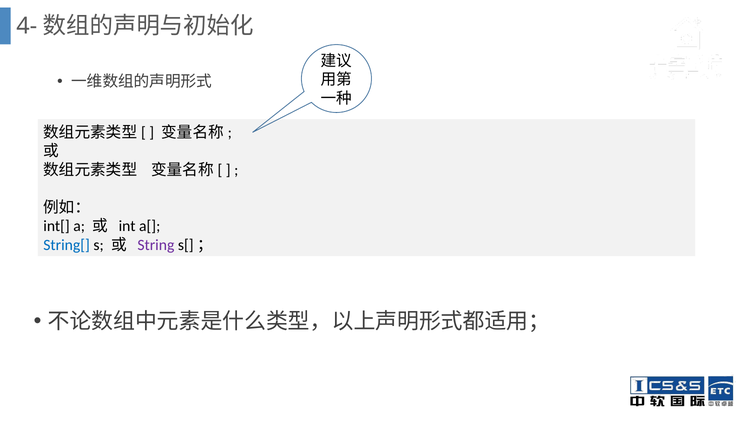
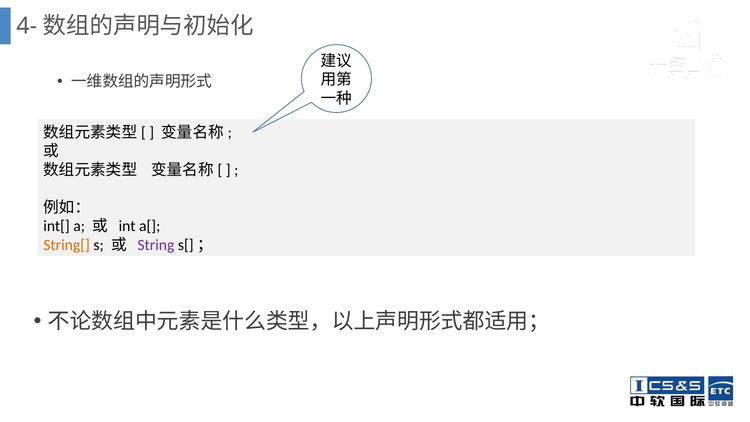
String[ colour: blue -> orange (67, 245)
